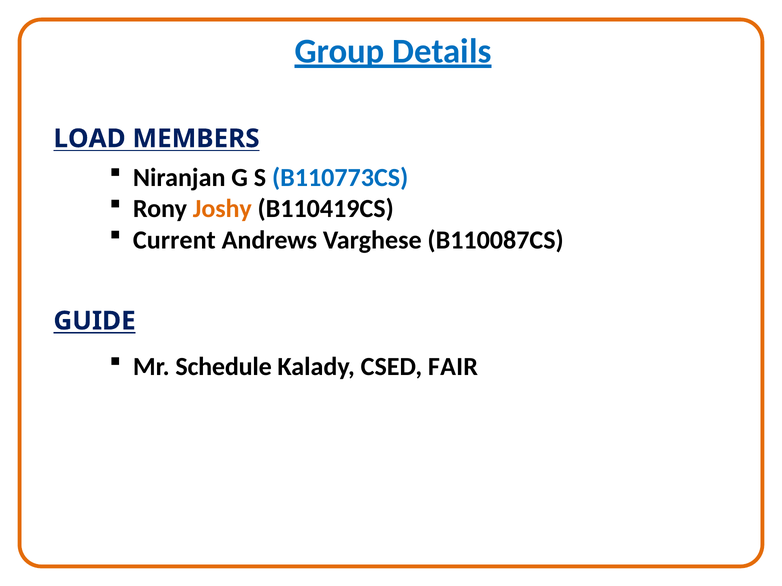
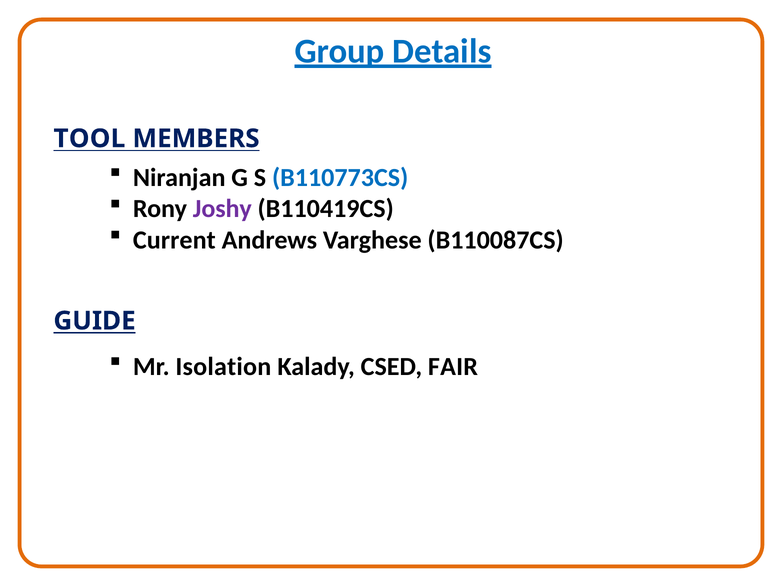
LOAD: LOAD -> TOOL (89, 139)
Joshy colour: orange -> purple (222, 209)
Schedule: Schedule -> Isolation (223, 367)
